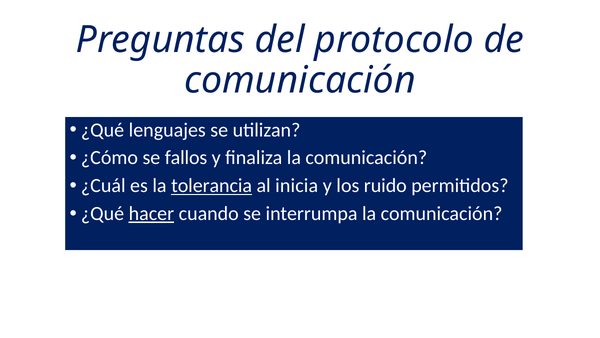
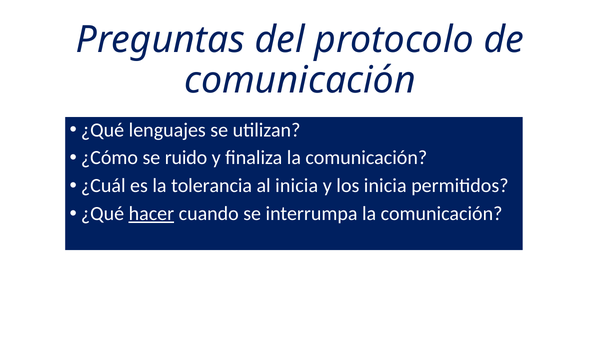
fallos: fallos -> ruido (186, 158)
tolerancia underline: present -> none (212, 186)
los ruido: ruido -> inicia (385, 186)
